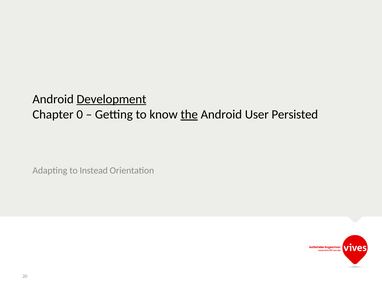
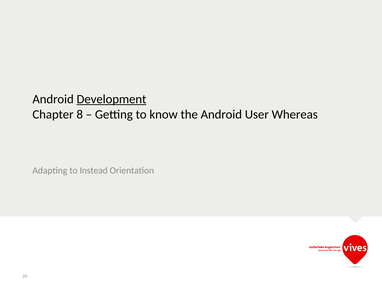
0: 0 -> 8 (80, 115)
the underline: present -> none (189, 115)
Persisted: Persisted -> Whereas (295, 115)
